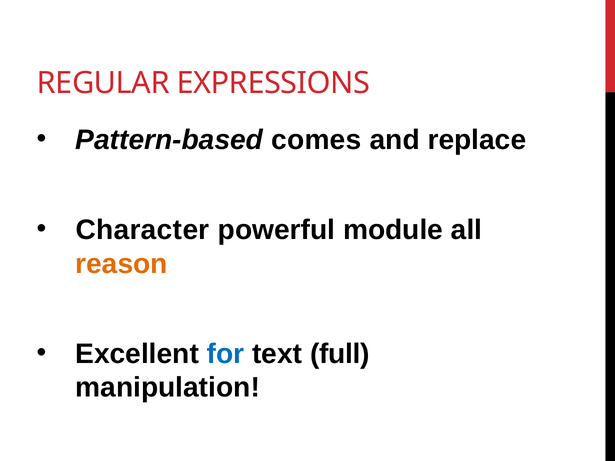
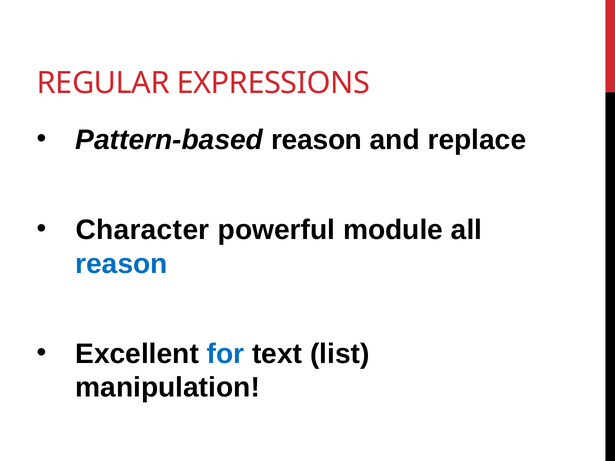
Pattern-based comes: comes -> reason (317, 140)
reason colour: orange -> blue (121, 264)
full: full -> list (340, 354)
